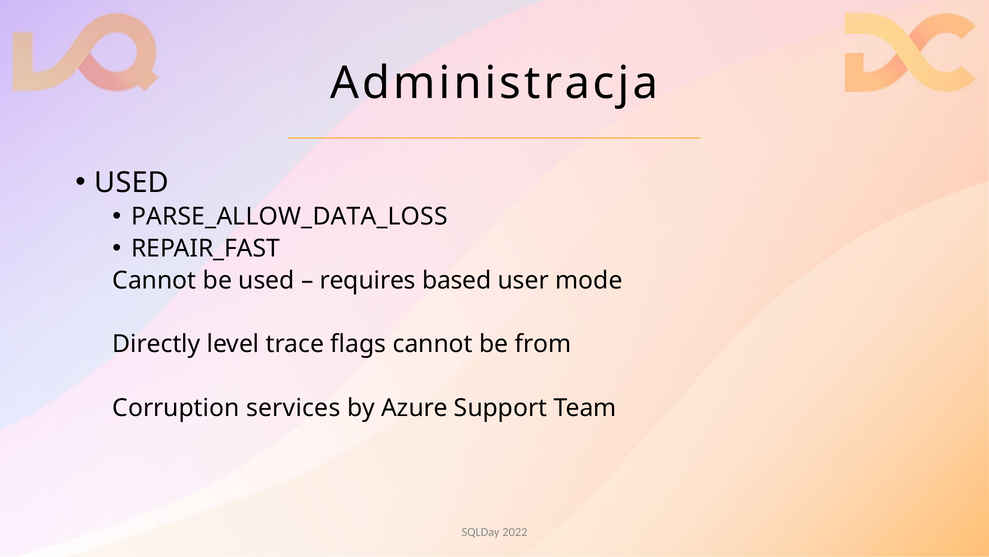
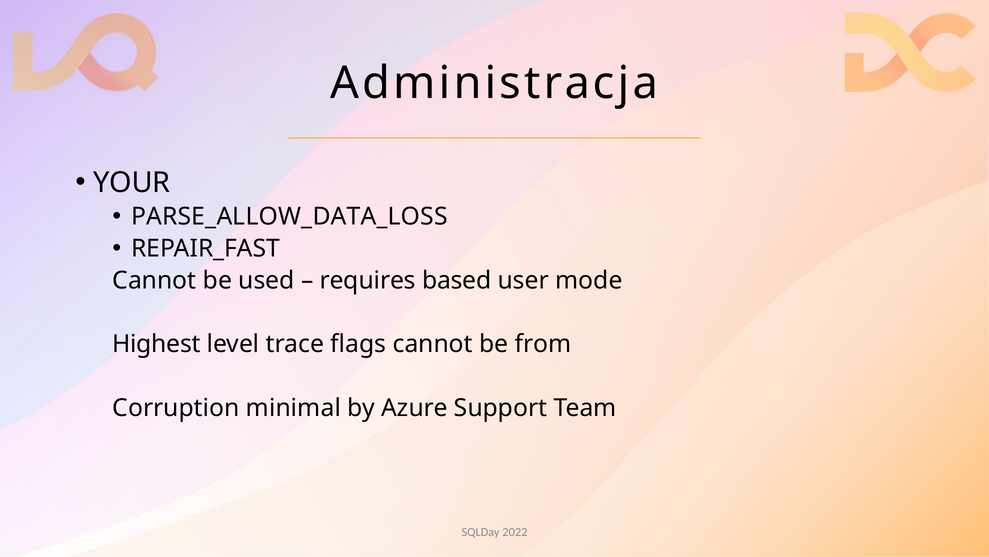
USED: USED -> YOUR (132, 182)
Directly: Directly -> Highest (156, 344)
services: services -> minimal (293, 407)
